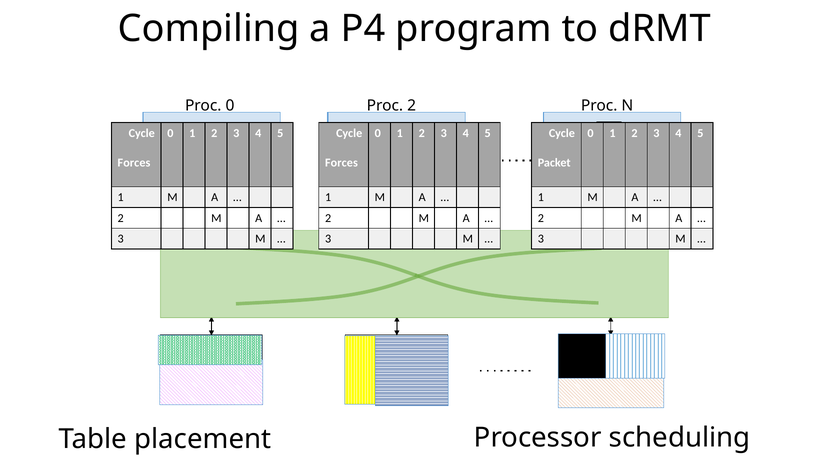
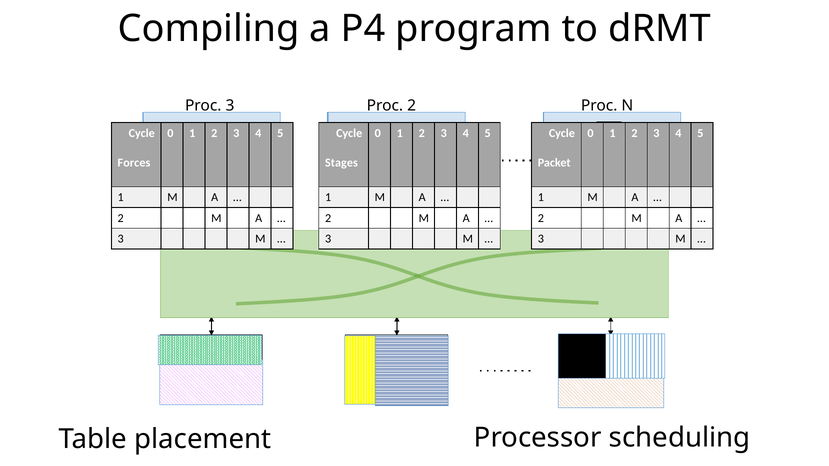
Proc 0: 0 -> 3 (230, 106)
Forces: Forces -> Stages (341, 163)
